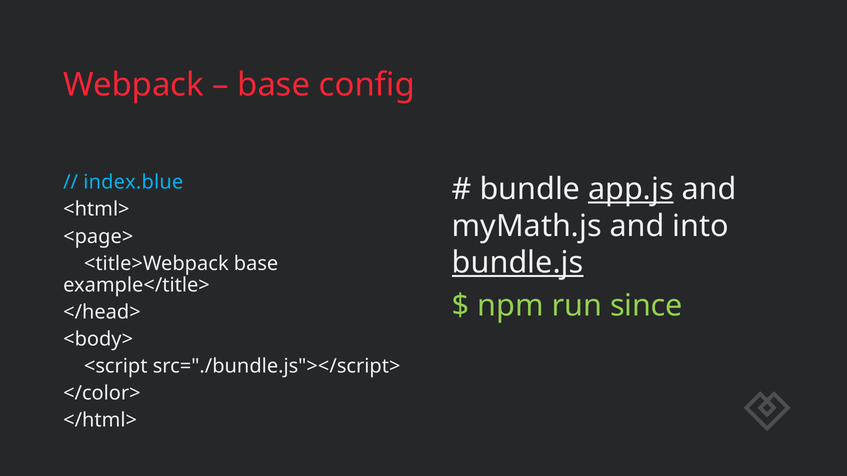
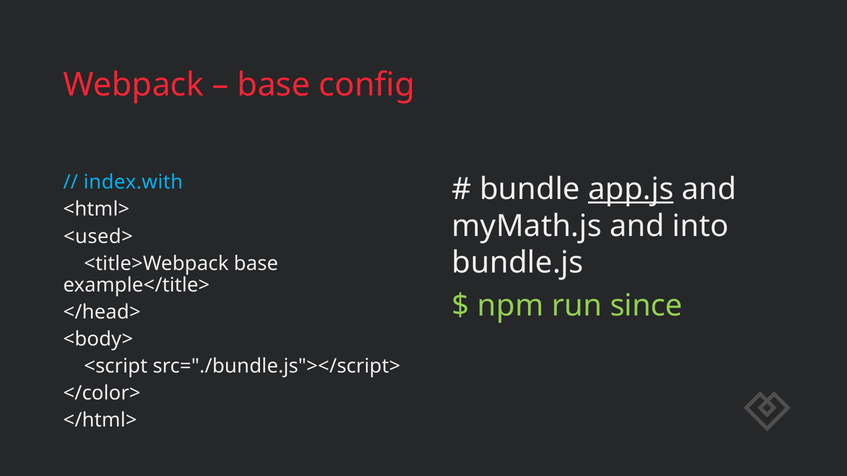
index.blue: index.blue -> index.with (133, 183)
<page>: <page> -> <used> (98, 237)
bundle.js underline: present -> none (518, 263)
